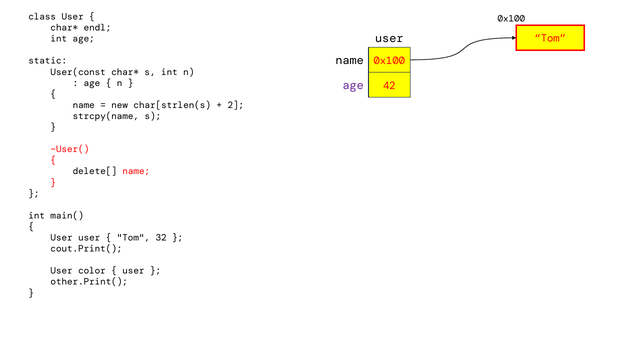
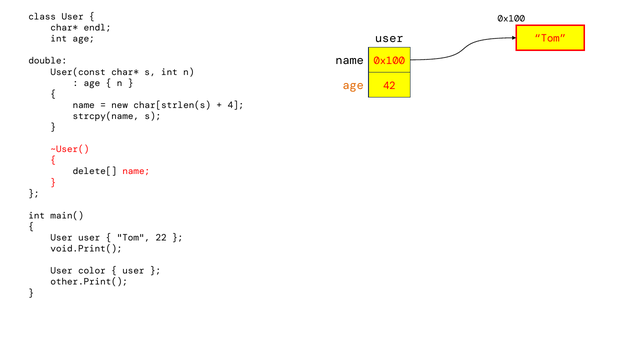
static: static -> double (48, 61)
age colour: purple -> orange (353, 85)
2: 2 -> 4 (236, 105)
32: 32 -> 22 (161, 238)
cout.Print(: cout.Print( -> void.Print( (86, 249)
